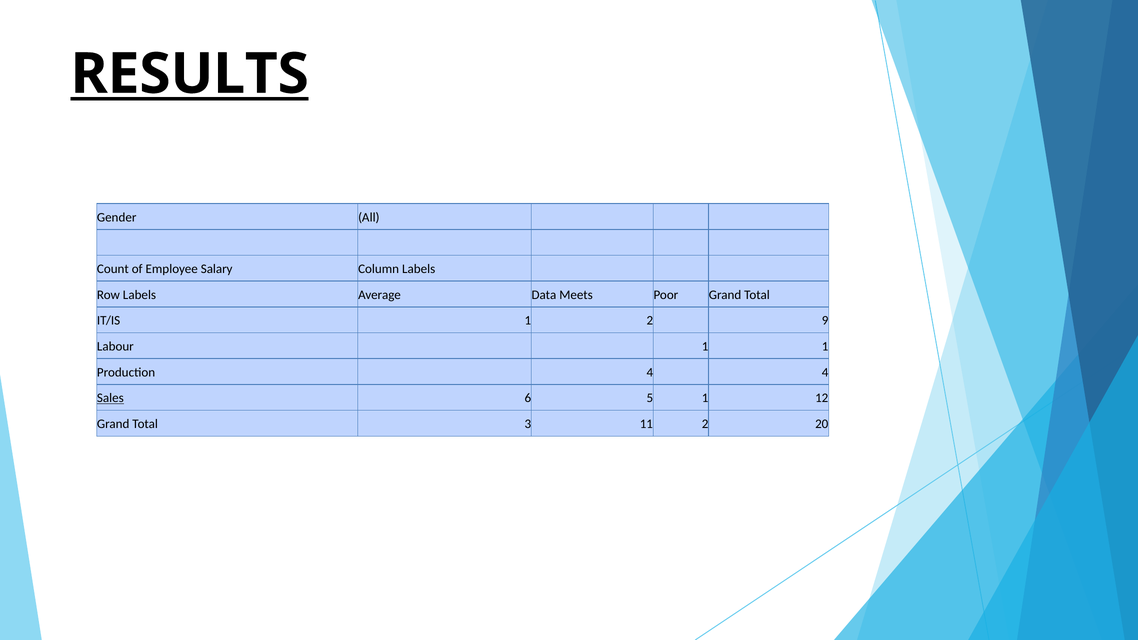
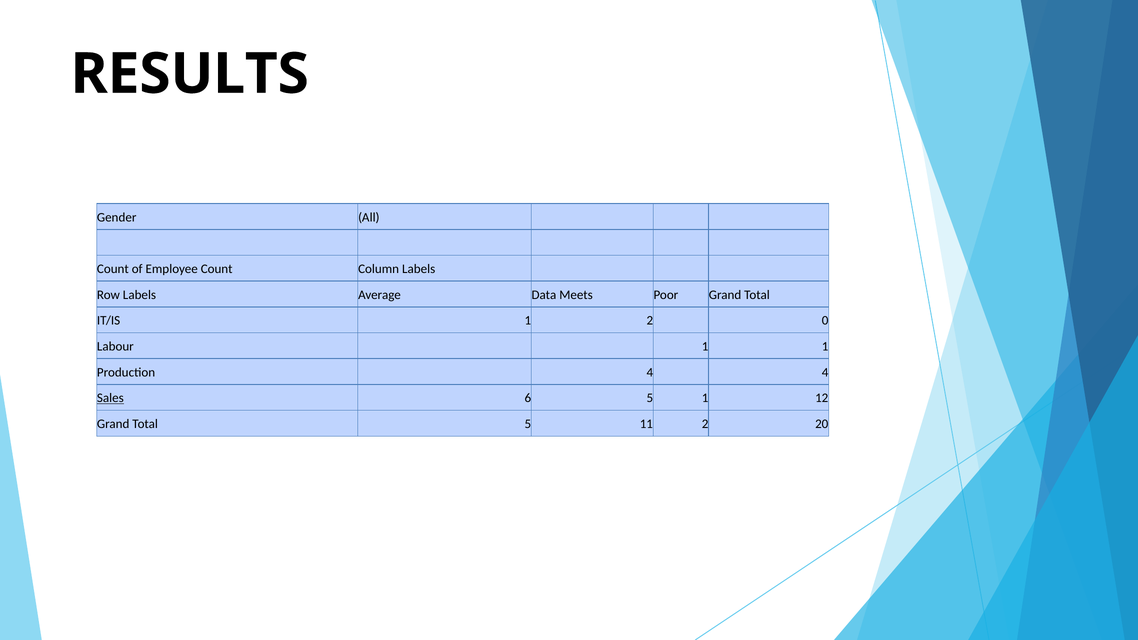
RESULTS underline: present -> none (190, 74)
Employee Salary: Salary -> Count (217, 269)
9: 9 -> 0 (825, 321)
Total 3: 3 -> 5 (528, 424)
